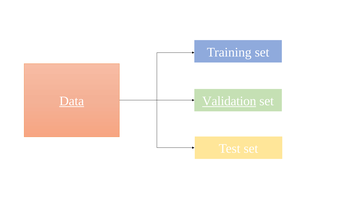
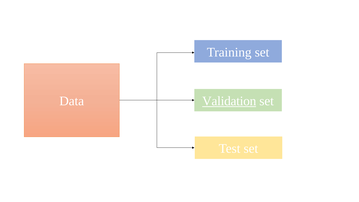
Data underline: present -> none (72, 101)
